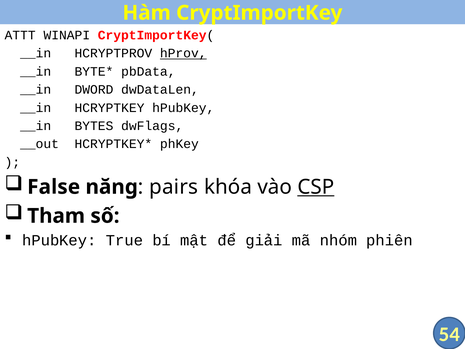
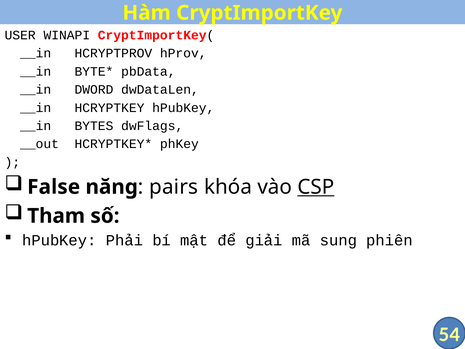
ATTT: ATTT -> USER (20, 35)
hProv underline: present -> none (183, 53)
True: True -> Phải (124, 240)
nhóm: nhóm -> sung (338, 240)
